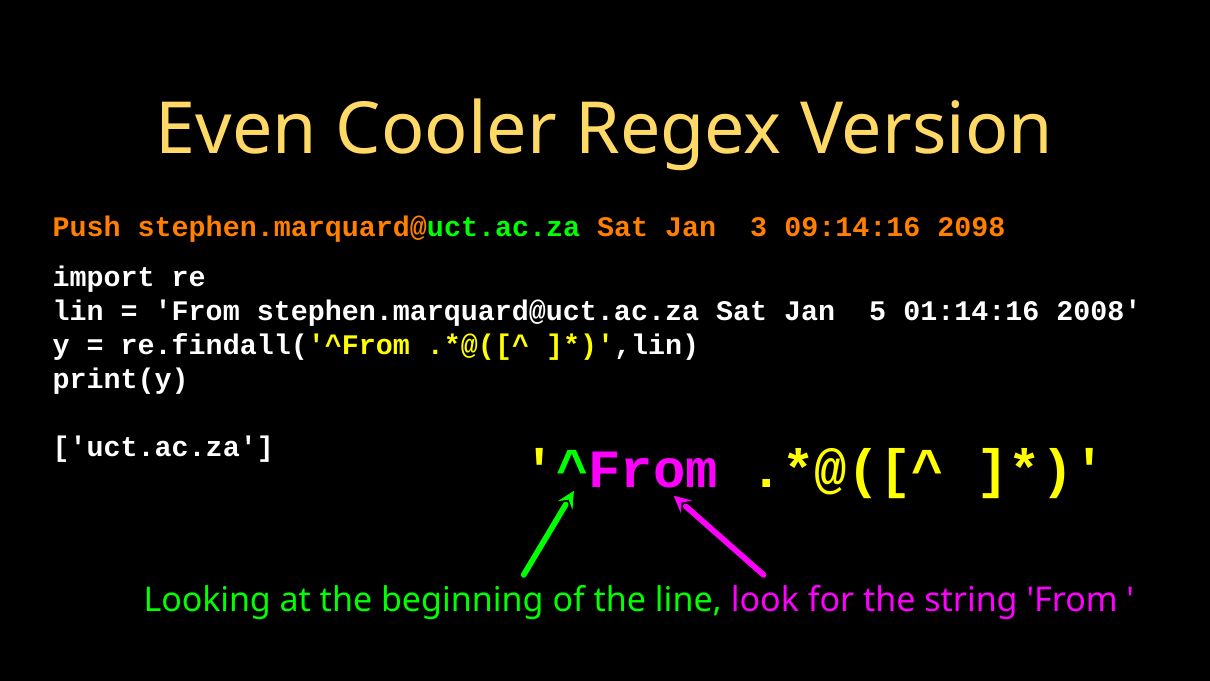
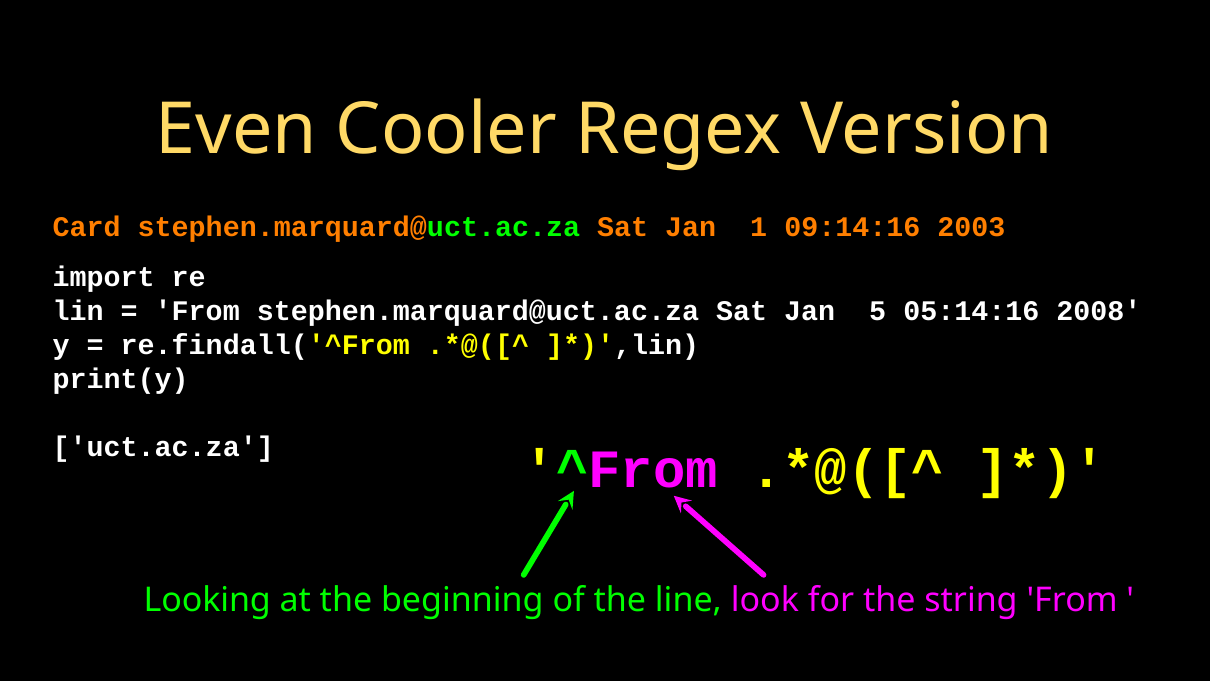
Push: Push -> Card (87, 227)
3: 3 -> 1 (759, 227)
2098: 2098 -> 2003 (971, 227)
01:14:16: 01:14:16 -> 05:14:16 (971, 311)
